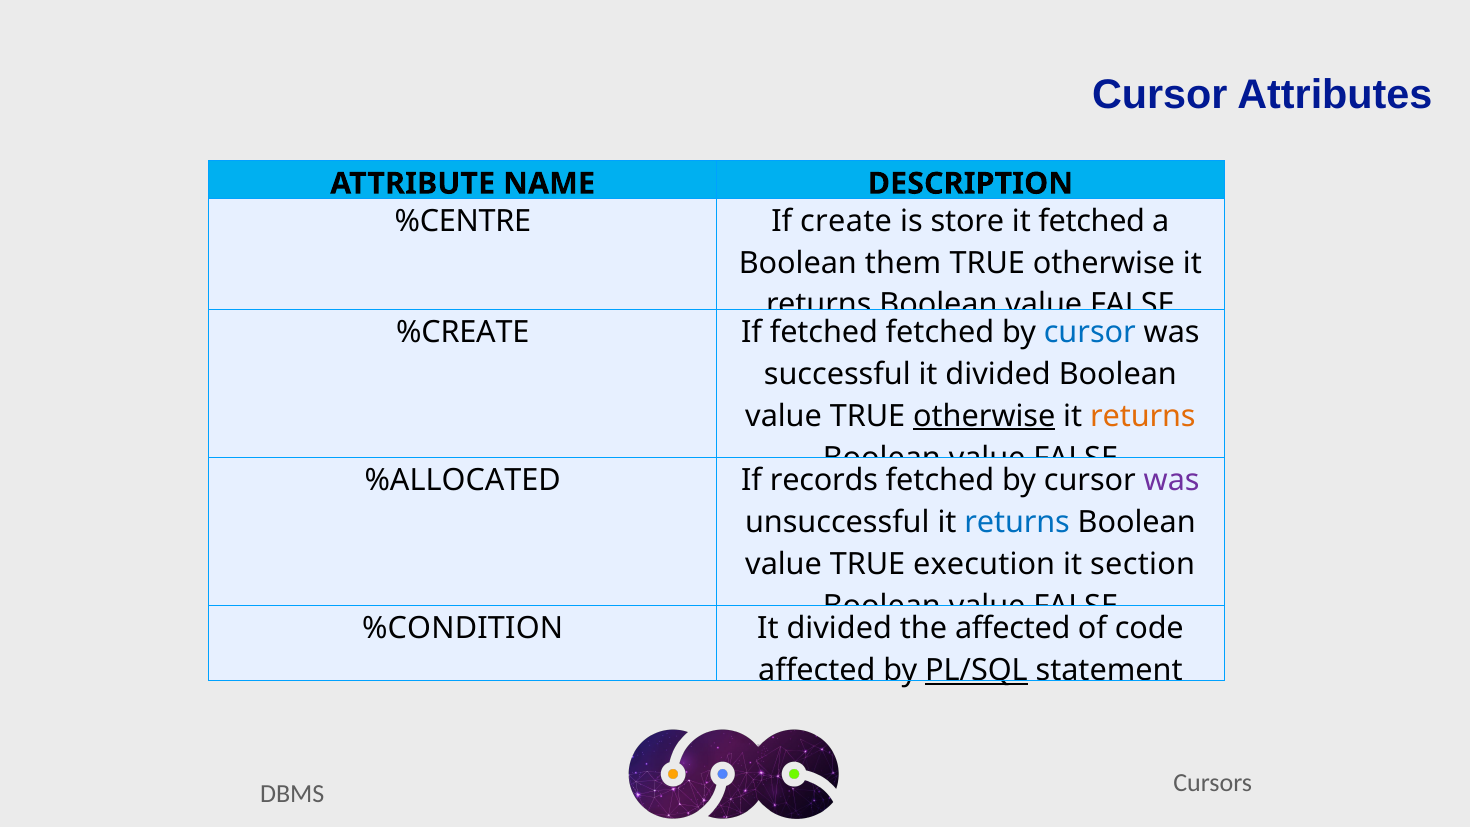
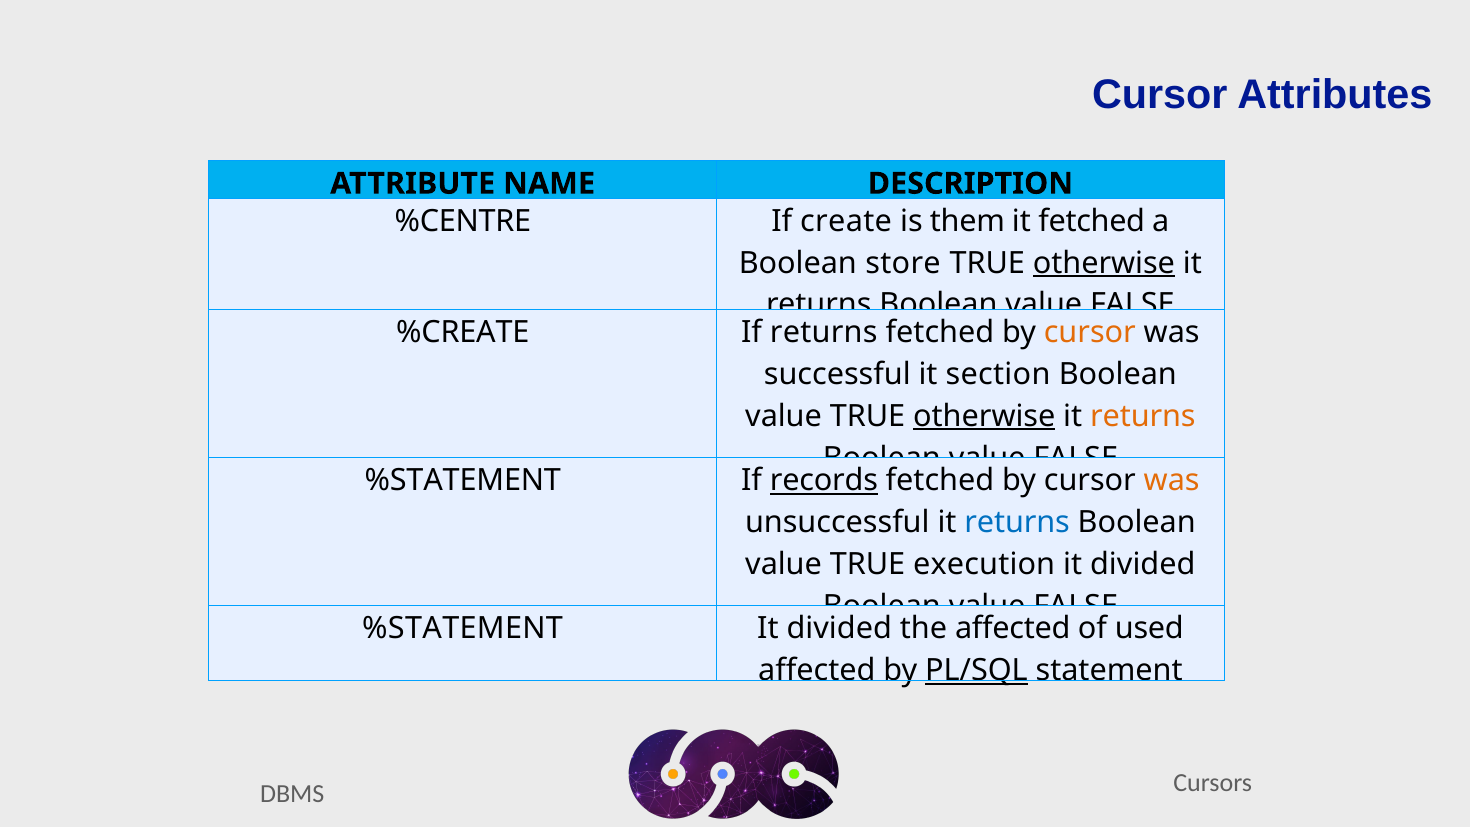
store: store -> them (967, 221)
them: them -> store (903, 263)
otherwise underline: none -> present (1104, 263)
If fetched: fetched -> returns (824, 333)
cursor colour: blue -> orange (1090, 333)
successful it divided: divided -> section (998, 374)
%ALLOCATED: %ALLOCATED -> %STATEMENT (463, 481)
records underline: none -> present (824, 481)
was colour: purple -> orange (1172, 481)
section: section -> divided (1143, 564)
%CONDITION: %CONDITION -> %STATEMENT (463, 629)
code: code -> used (1149, 629)
